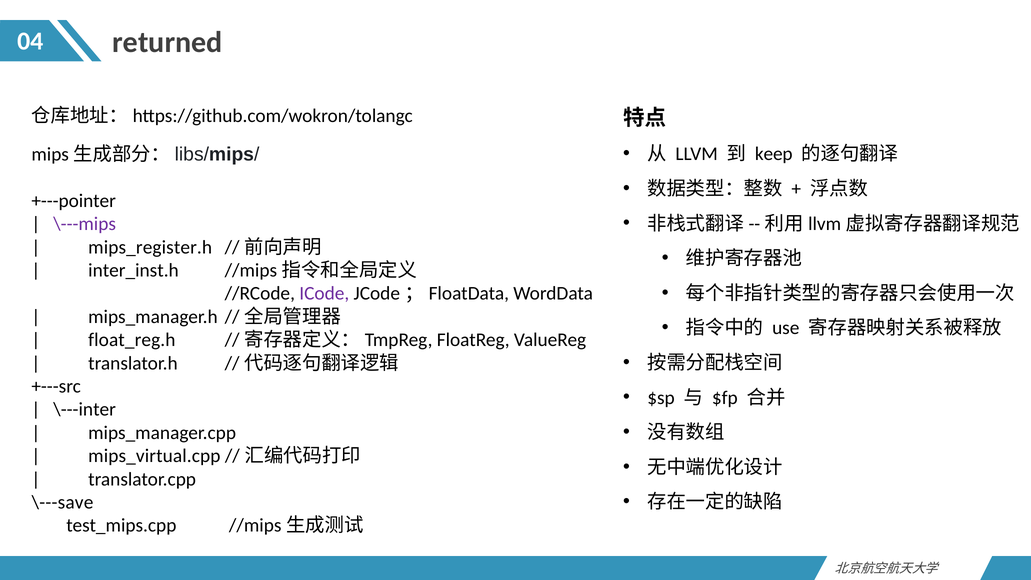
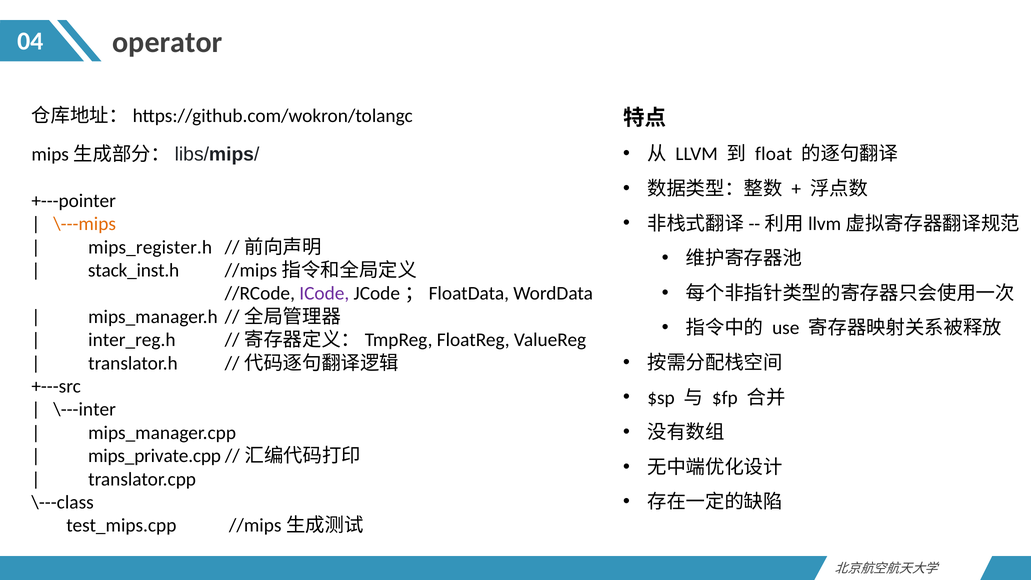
returned: returned -> operator (167, 42)
keep: keep -> float (774, 154)
\---mips colour: purple -> orange (85, 224)
inter_inst.h: inter_inst.h -> stack_inst.h (134, 270)
float_reg.h: float_reg.h -> inter_reg.h (132, 340)
mips_virtual.cpp: mips_virtual.cpp -> mips_private.cpp (155, 456)
\---save: \---save -> \---class (63, 502)
